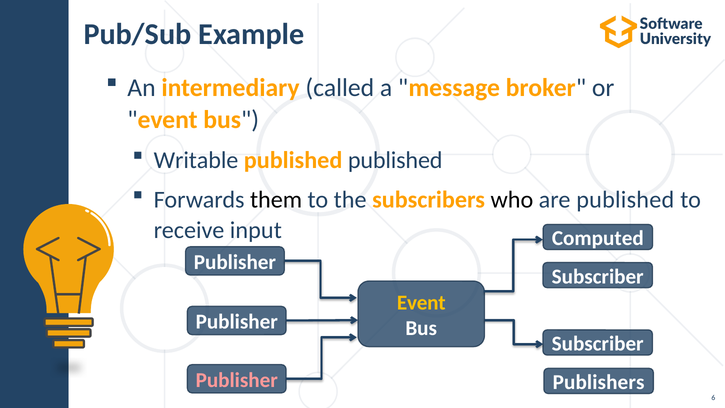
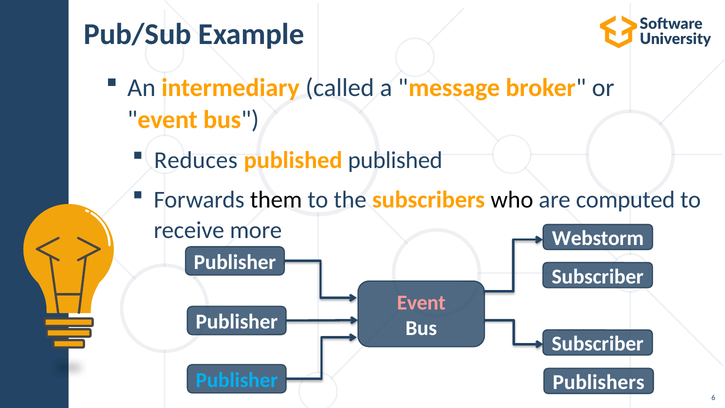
Writable: Writable -> Reduces (196, 160)
are published: published -> computed (625, 200)
input: input -> more (256, 230)
Computed: Computed -> Webstorm (598, 238)
Event colour: yellow -> pink (421, 303)
Publisher colour: pink -> light blue (237, 380)
